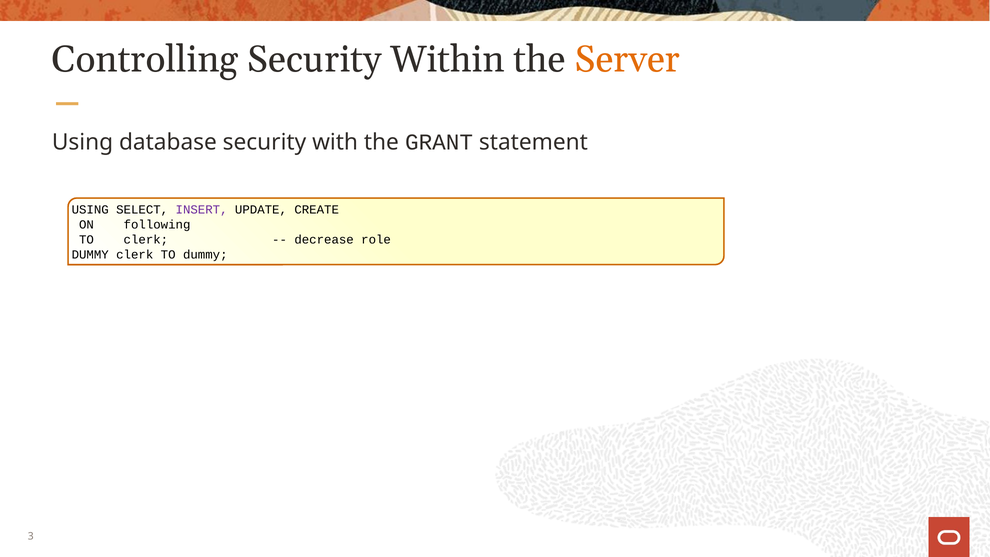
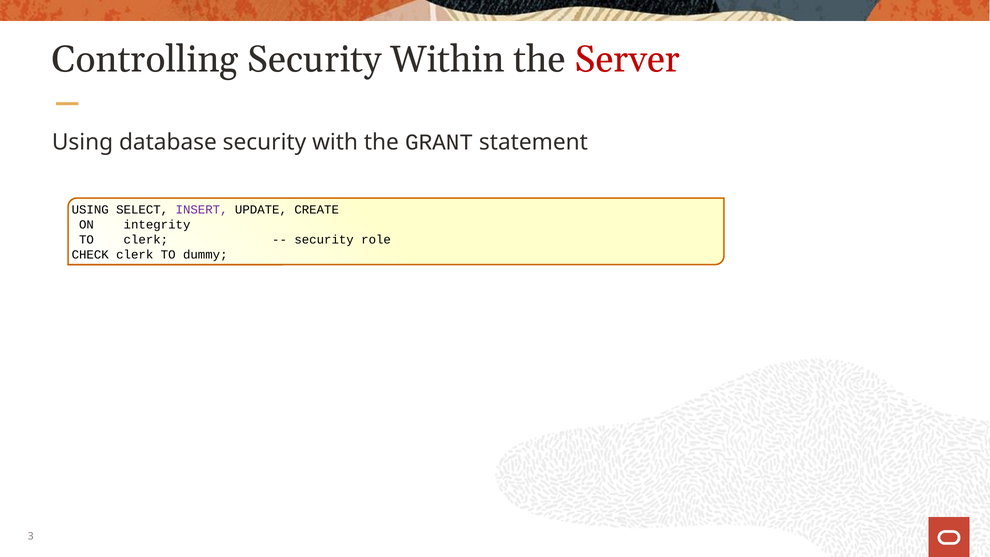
Server colour: orange -> red (627, 60)
following: following -> integrity (157, 225)
decrease: decrease -> security (324, 240)
DUMMY: DUMMY -> CHECK (90, 254)
